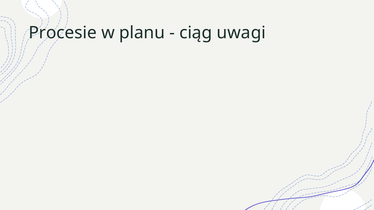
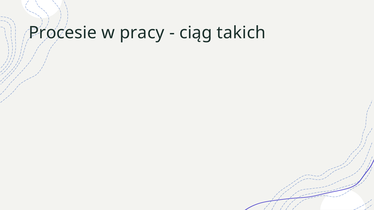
planu: planu -> pracy (142, 33)
uwagi: uwagi -> takich (241, 33)
